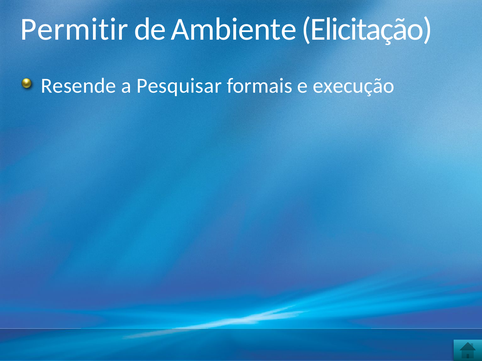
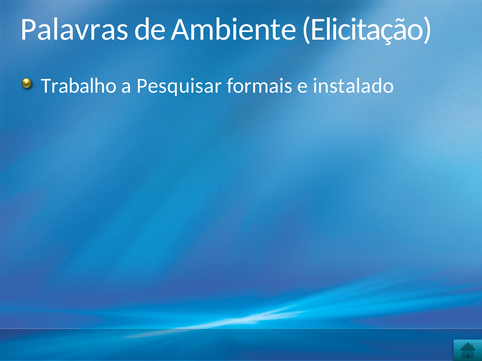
Permitir: Permitir -> Palavras (74, 29)
Resende: Resende -> Trabalho (79, 86)
execução: execução -> instalado (353, 86)
